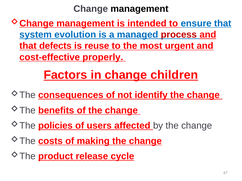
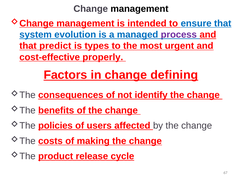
process colour: red -> purple (179, 35)
defects: defects -> predict (55, 46)
reuse: reuse -> types (97, 46)
children: children -> defining (174, 75)
